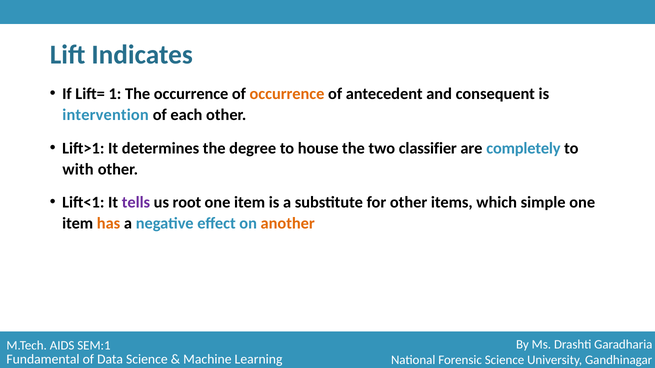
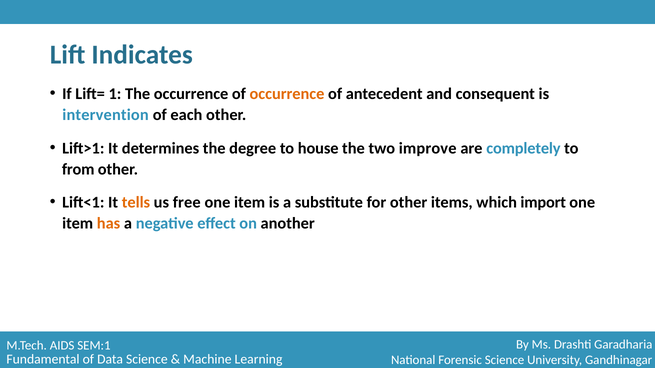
classifier: classifier -> improve (428, 148)
with: with -> from (78, 169)
tells colour: purple -> orange (136, 203)
root: root -> free (187, 203)
simple: simple -> import (543, 203)
another colour: orange -> black (288, 224)
